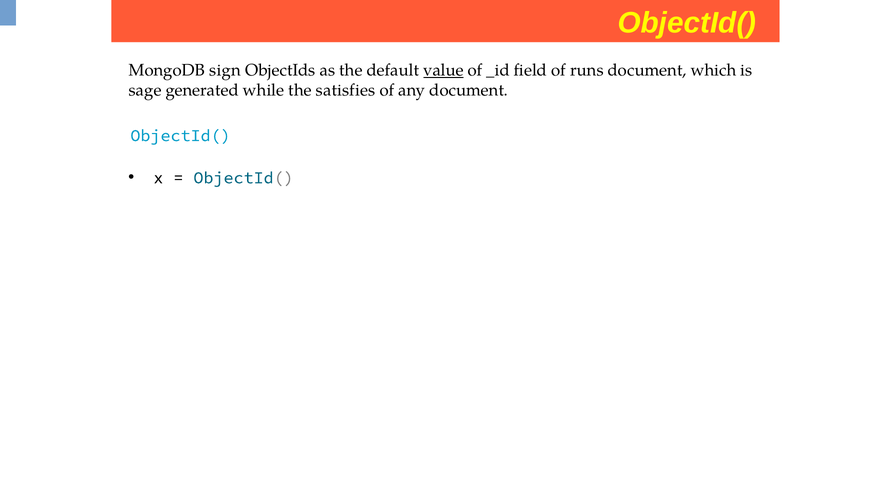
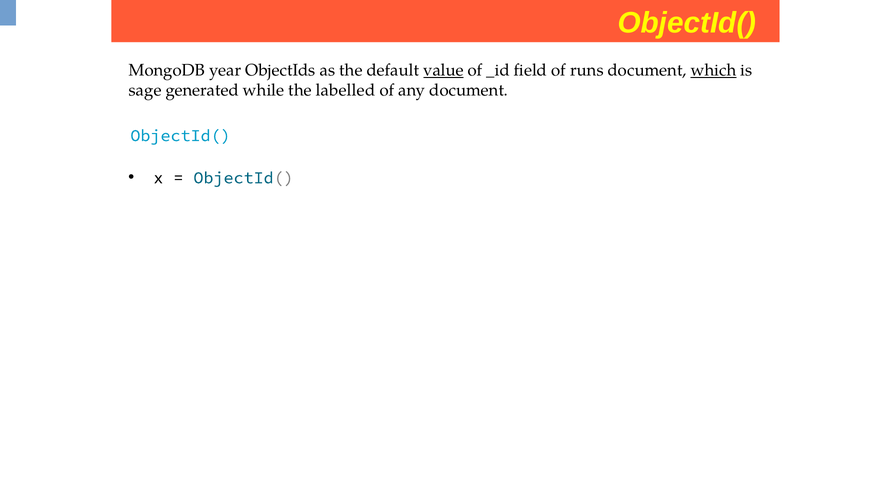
sign: sign -> year (225, 70)
which underline: none -> present (714, 70)
satisfies: satisfies -> labelled (346, 90)
